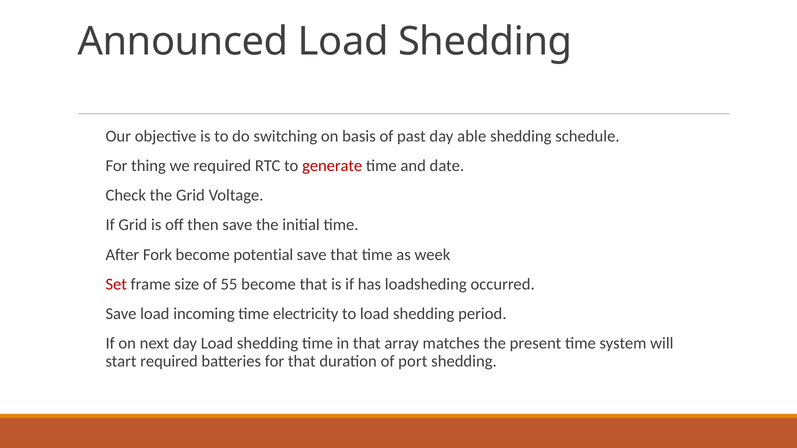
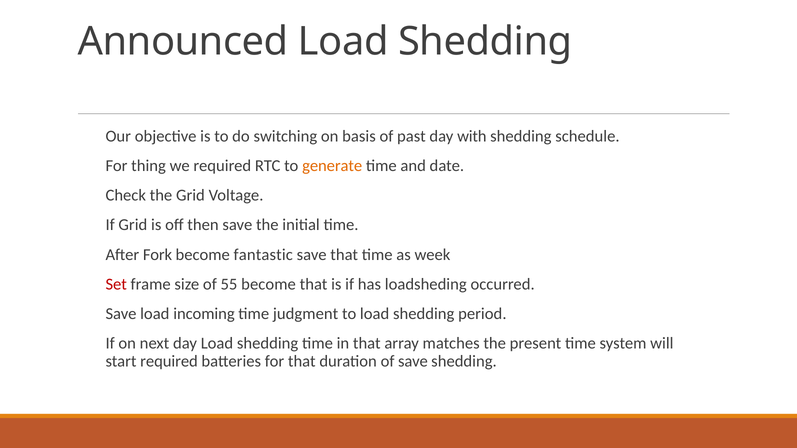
able: able -> with (472, 136)
generate colour: red -> orange (332, 166)
potential: potential -> fantastic (263, 255)
electricity: electricity -> judgment (306, 314)
of port: port -> save (413, 362)
